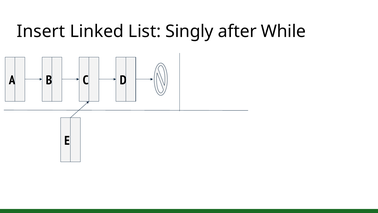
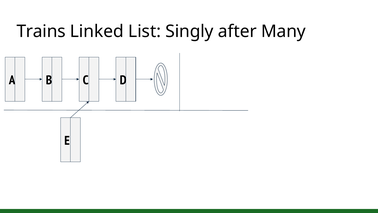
Insert: Insert -> Trains (41, 31)
While: While -> Many (283, 31)
